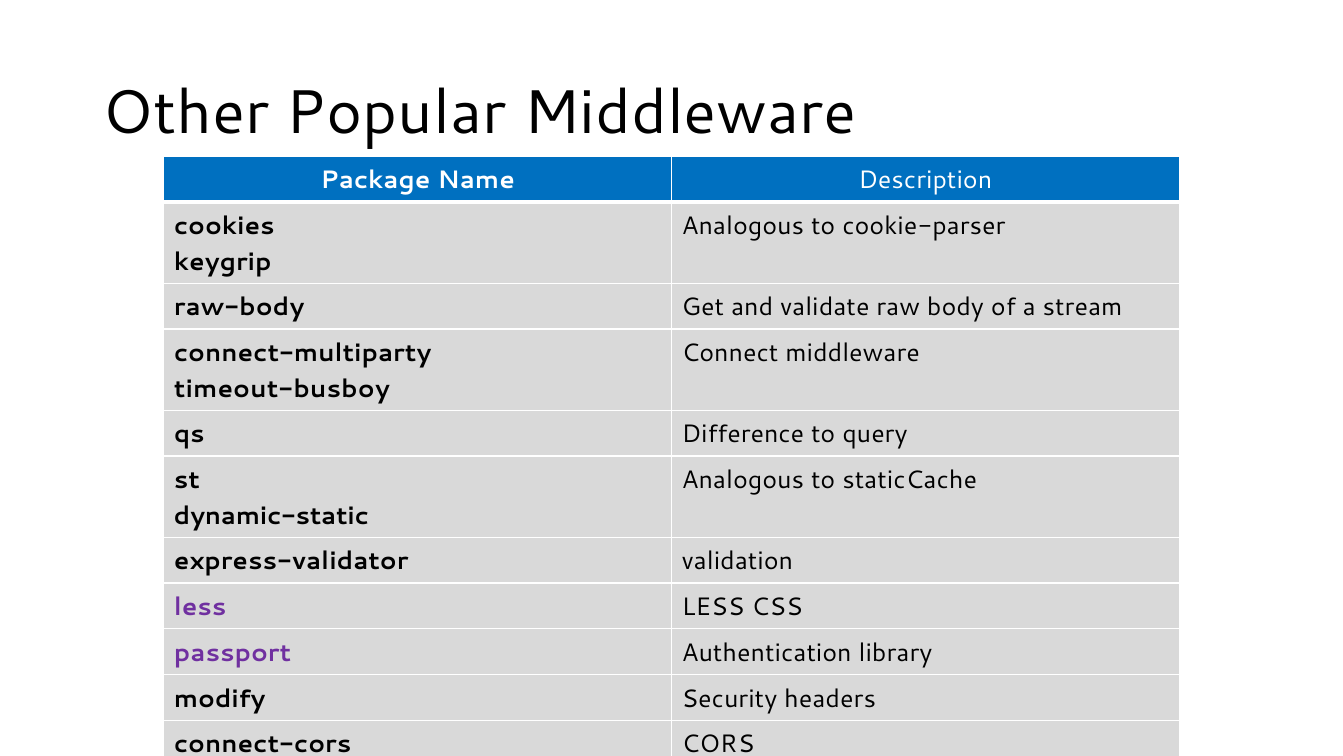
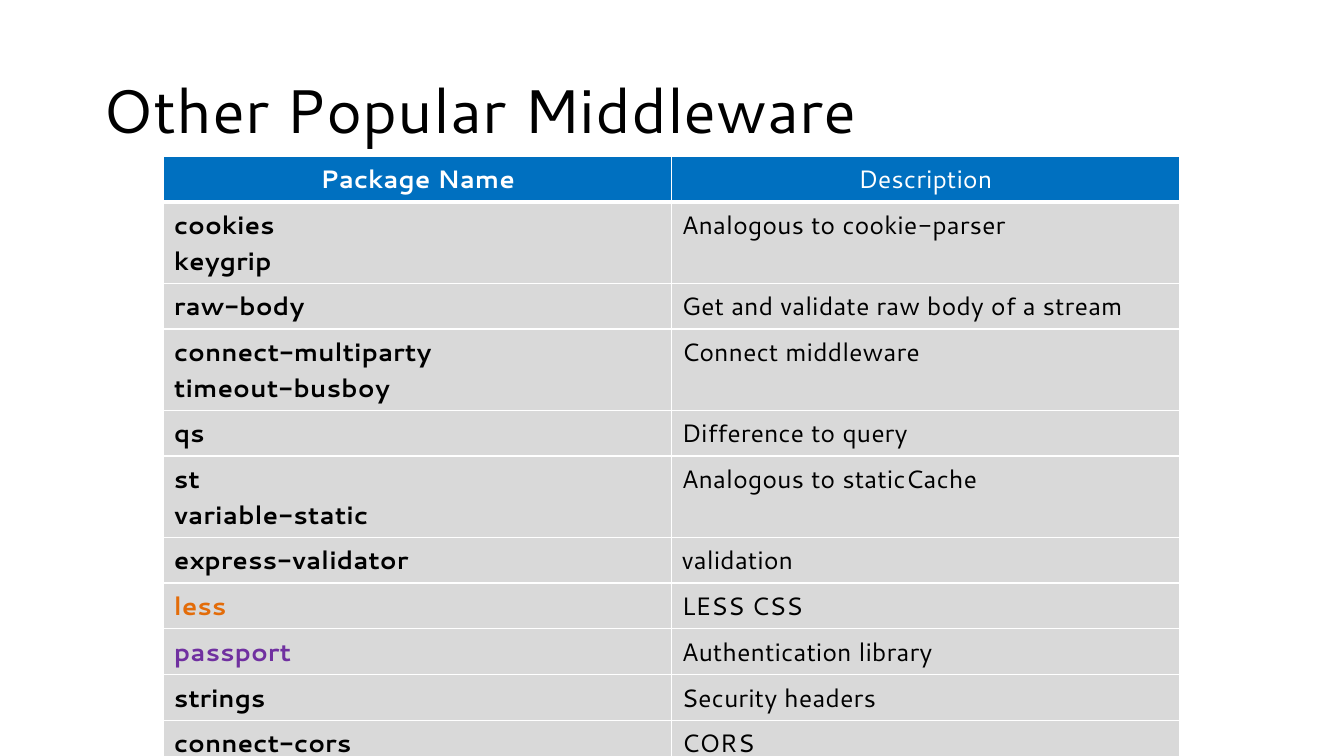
dynamic-static: dynamic-static -> variable-static (271, 516)
less colour: purple -> orange (200, 607)
modify: modify -> strings (220, 698)
